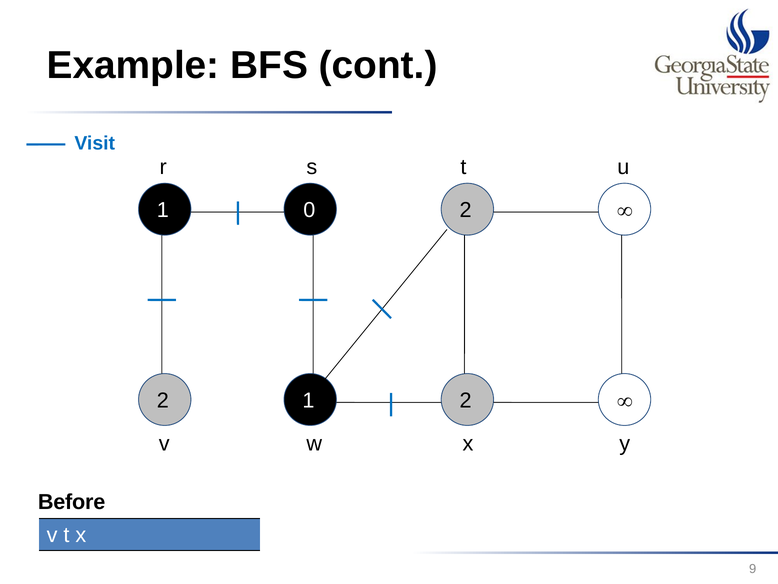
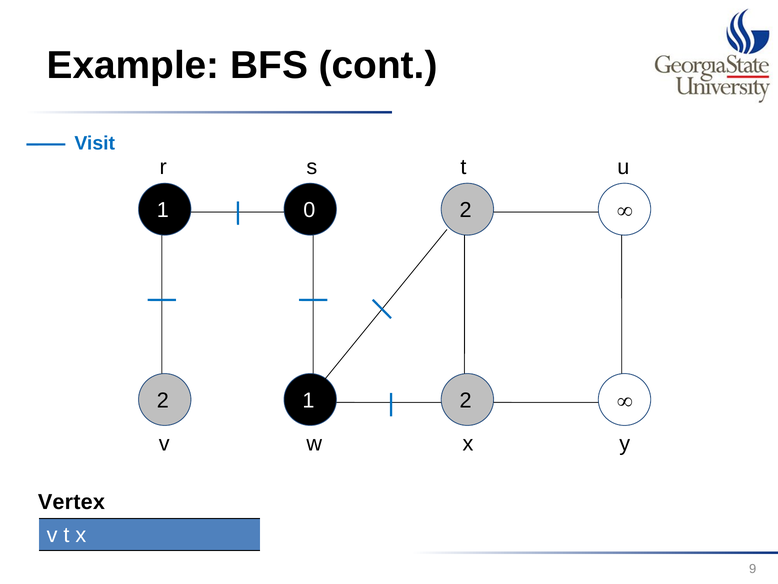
Before: Before -> Vertex (71, 502)
